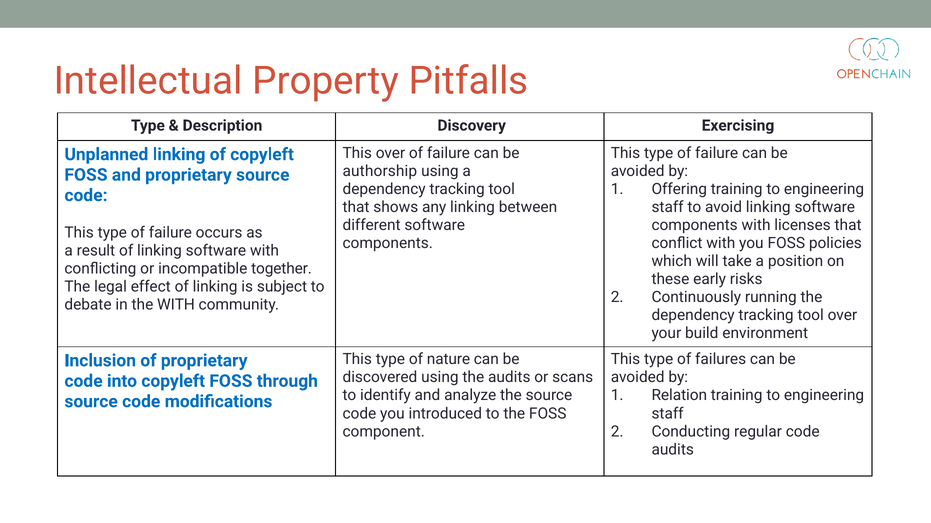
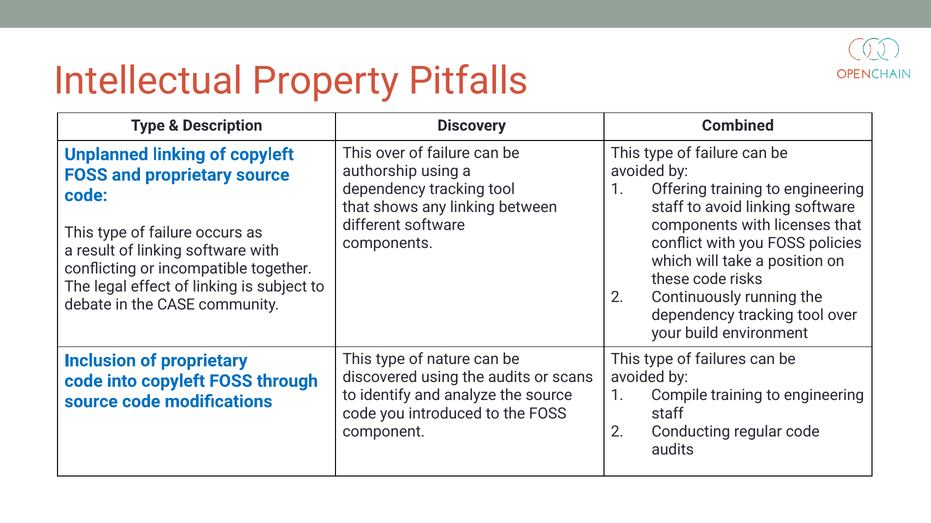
Exercising: Exercising -> Combined (738, 126)
these early: early -> code (710, 280)
the WITH: WITH -> CASE (176, 305)
Relation: Relation -> Compile (679, 396)
